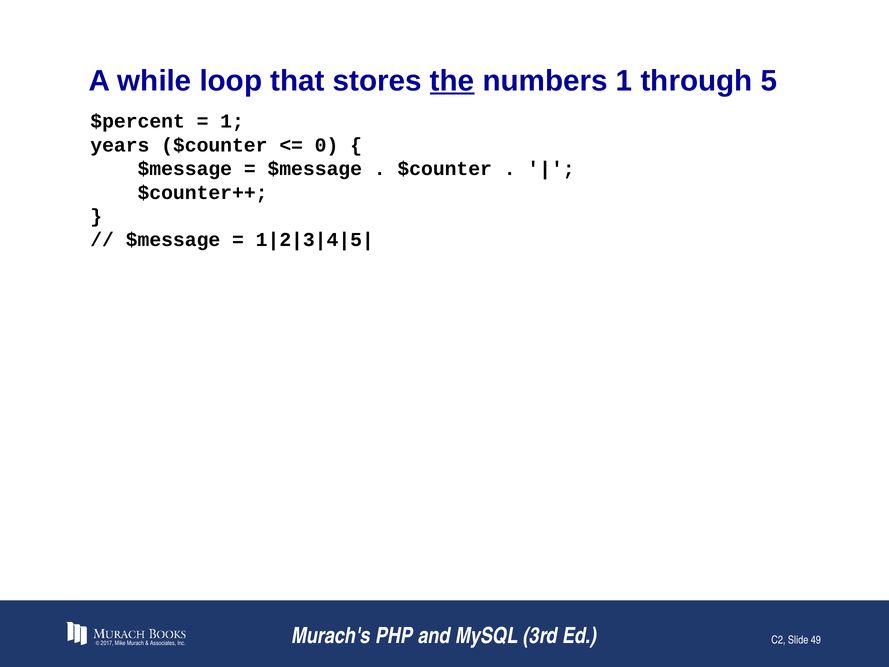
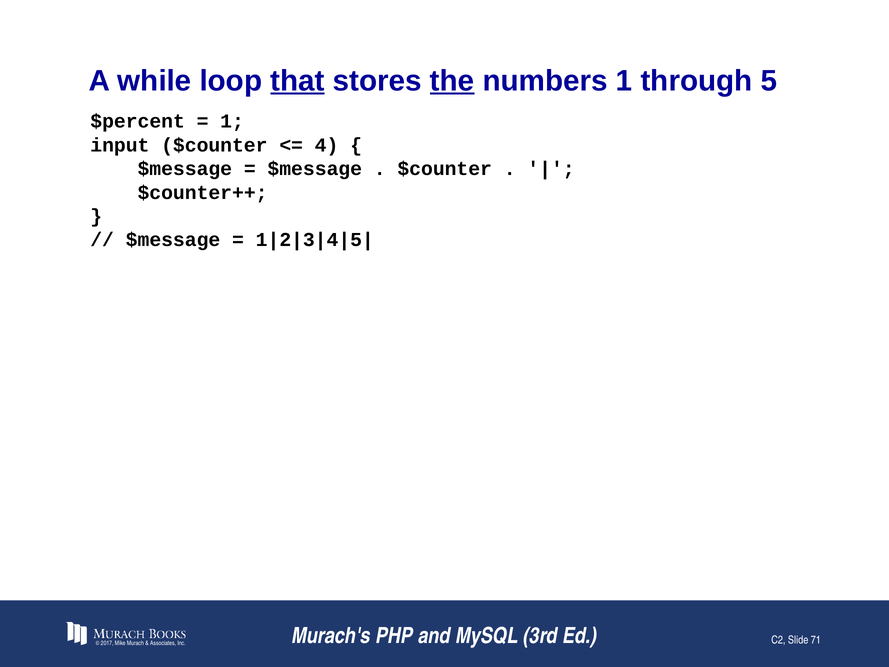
that underline: none -> present (297, 81)
years: years -> input (120, 145)
0: 0 -> 4 (327, 145)
49: 49 -> 71 (816, 640)
